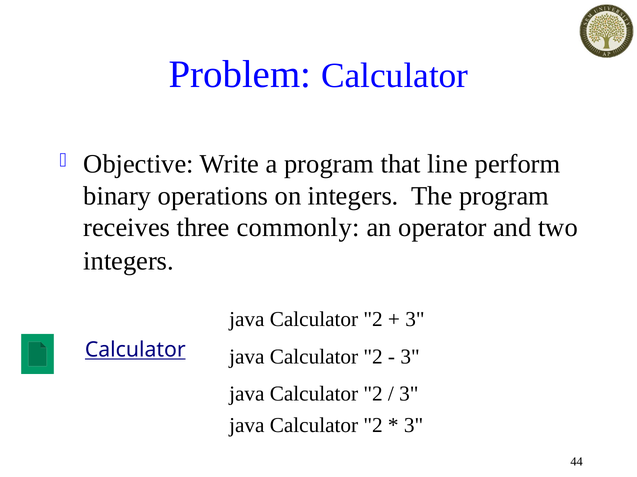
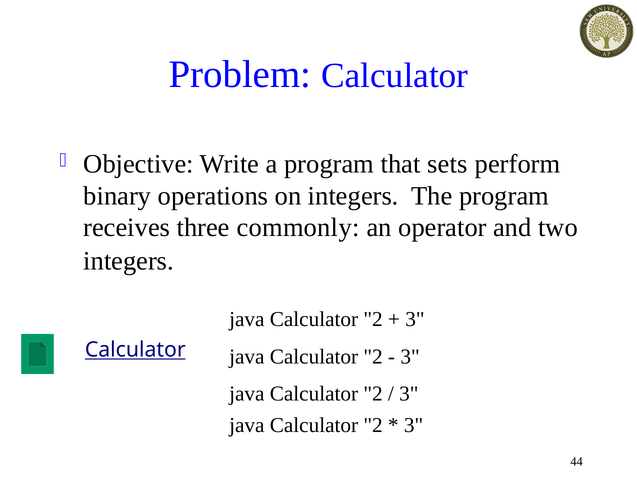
line: line -> sets (448, 164)
